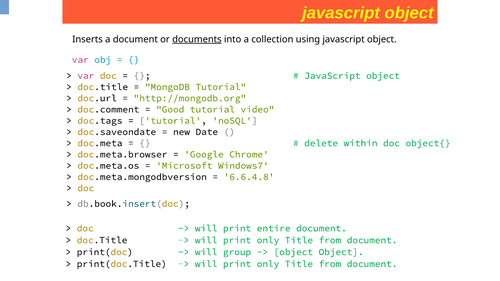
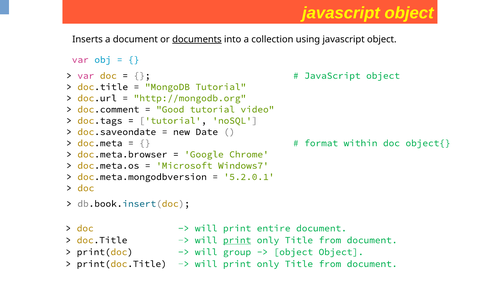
delete: delete -> format (321, 143)
6.6.4.8: 6.6.4.8 -> 5.2.0.1 (249, 177)
print underline: none -> present (237, 240)
